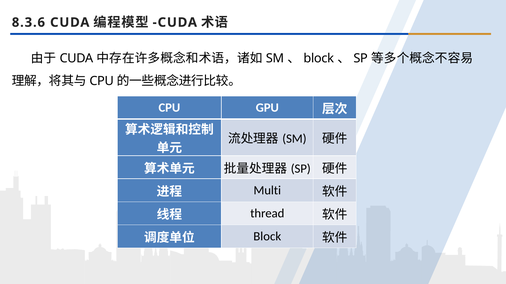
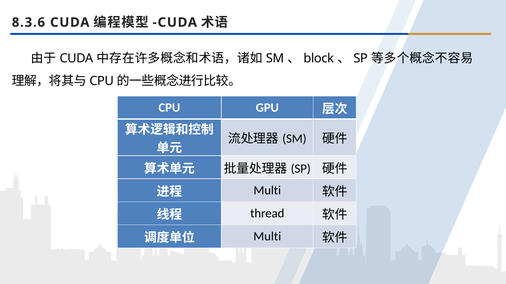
Block: Block -> Multi (267, 237)
